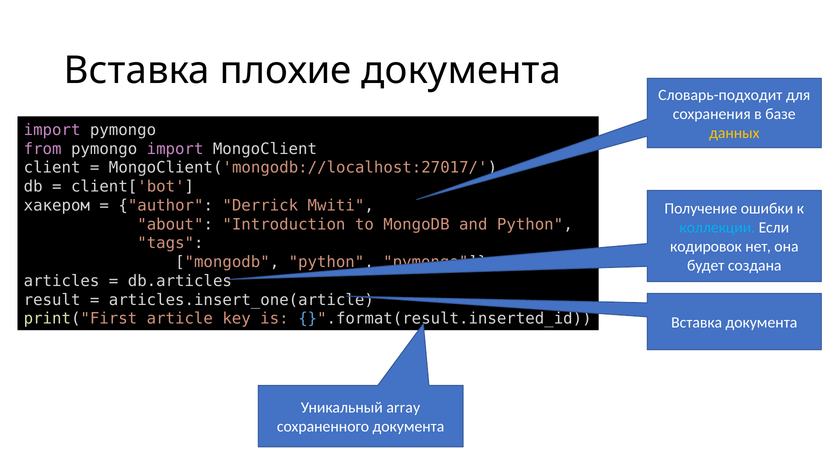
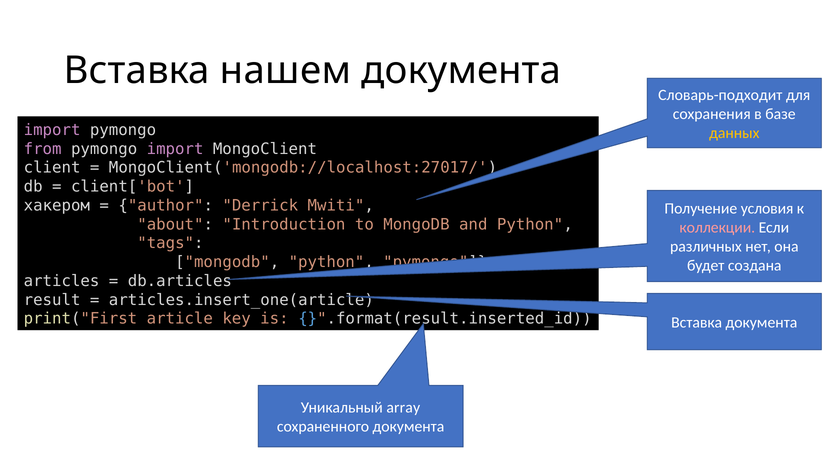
плохие: плохие -> нашем (285, 70)
ошибки: ошибки -> условия (767, 209)
коллекции colour: light blue -> pink (717, 228)
кодировок: кодировок -> различных (706, 246)
